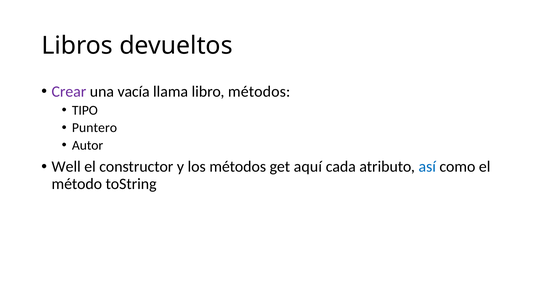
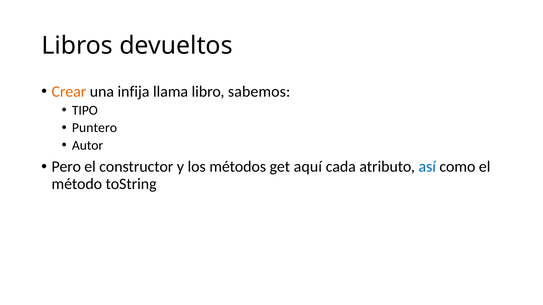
Crear colour: purple -> orange (69, 92)
vacía: vacía -> infija (133, 92)
libro métodos: métodos -> sabemos (259, 92)
Well: Well -> Pero (66, 167)
